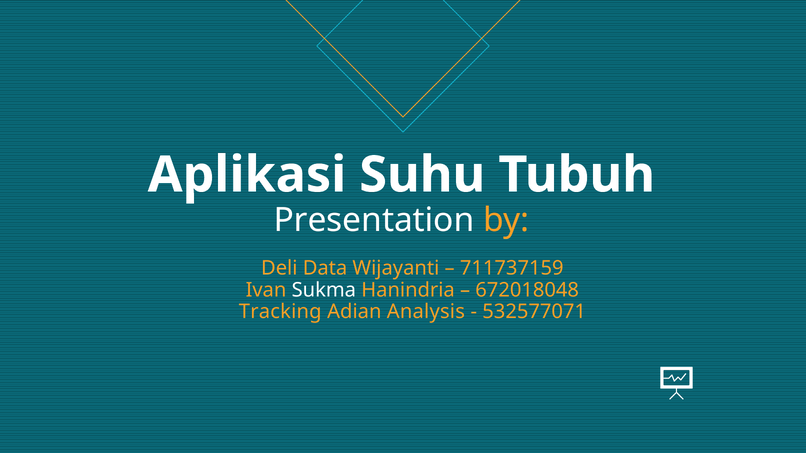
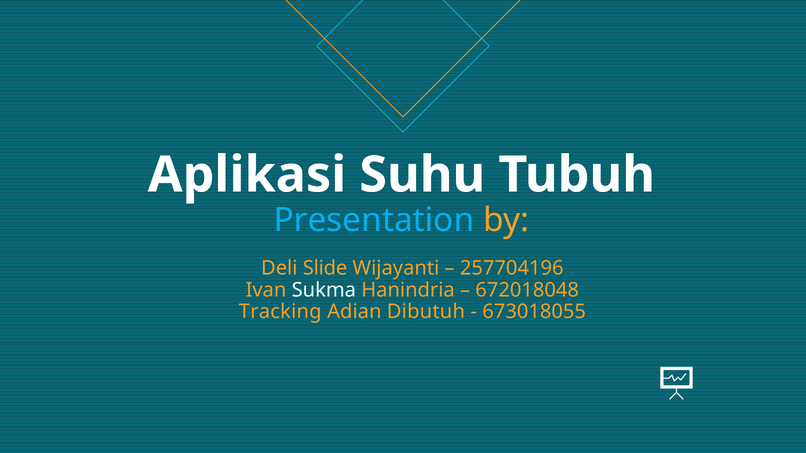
Presentation colour: white -> light blue (374, 220)
Data: Data -> Slide (325, 268)
711737159: 711737159 -> 257704196 (512, 268)
Analysis: Analysis -> Dibutuh (426, 312)
532577071: 532577071 -> 673018055 (534, 312)
